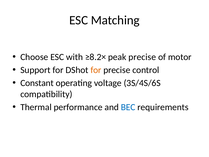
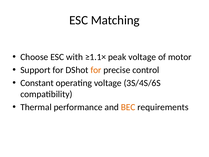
≥8.2×: ≥8.2× -> ≥1.1× (96, 57)
peak precise: precise -> voltage (142, 57)
BEC colour: blue -> orange (128, 107)
